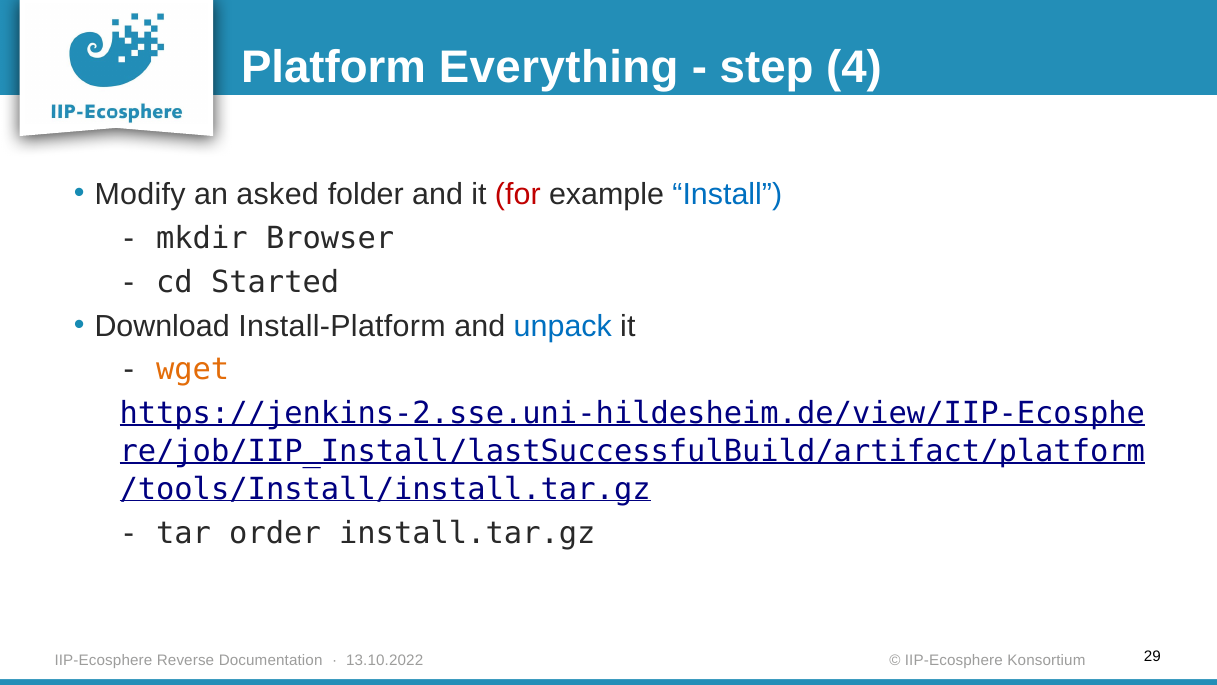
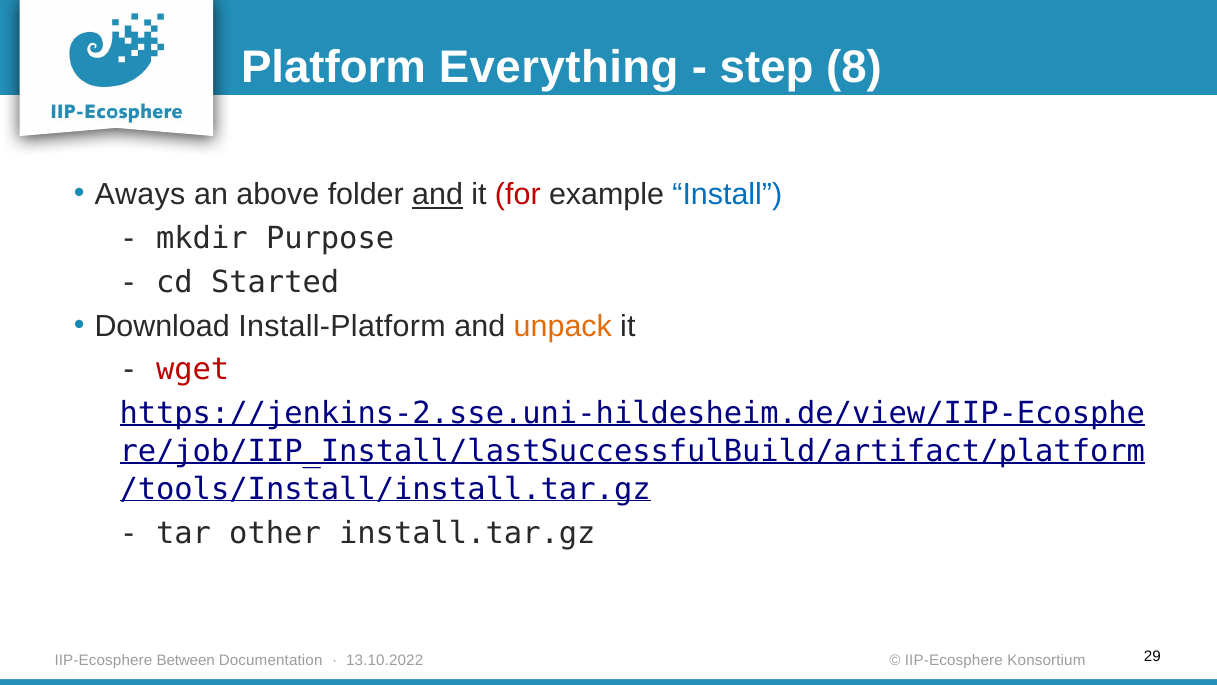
4: 4 -> 8 (854, 67)
Modify: Modify -> Aways (140, 194)
asked: asked -> above (278, 194)
and underline: none -> present (438, 194)
Browser: Browser -> Purpose (330, 238)
unpack colour: blue -> orange (563, 326)
wget colour: orange -> red (193, 370)
order: order -> other (275, 533)
Reverse: Reverse -> Between (186, 660)
